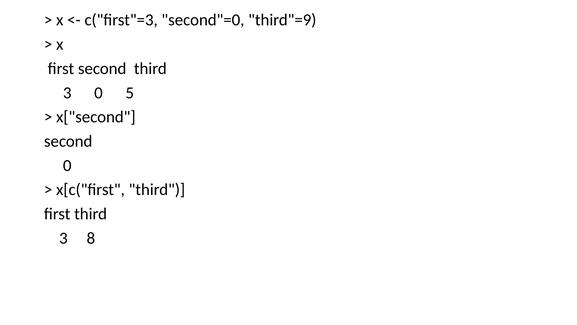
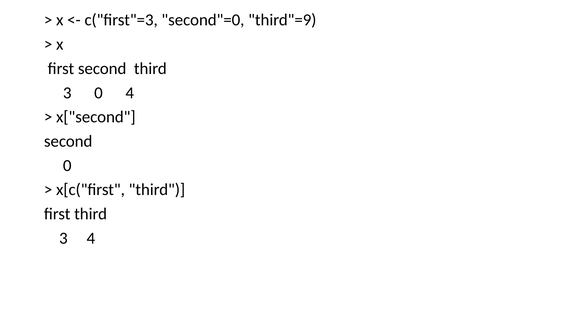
0 5: 5 -> 4 (130, 93)
3 8: 8 -> 4 (91, 238)
